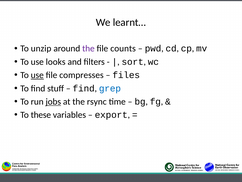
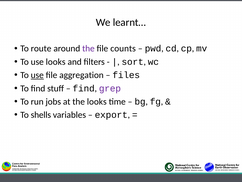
unzip: unzip -> route (41, 48)
compresses: compresses -> aggregation (81, 75)
grep colour: blue -> purple (110, 88)
jobs underline: present -> none (53, 101)
the rsync: rsync -> looks (97, 101)
these: these -> shells (41, 115)
